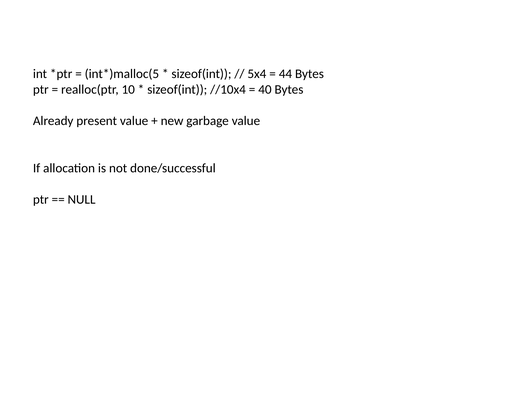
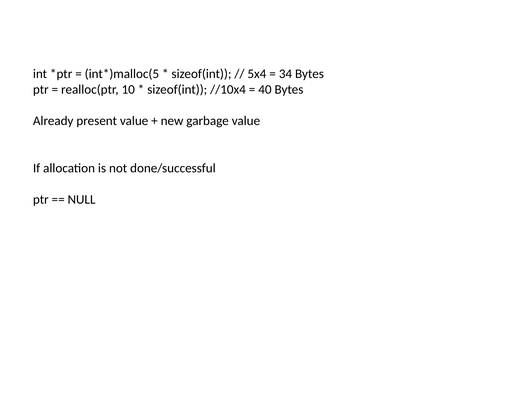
44: 44 -> 34 (285, 74)
